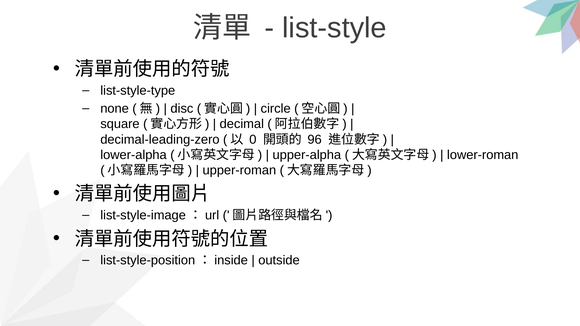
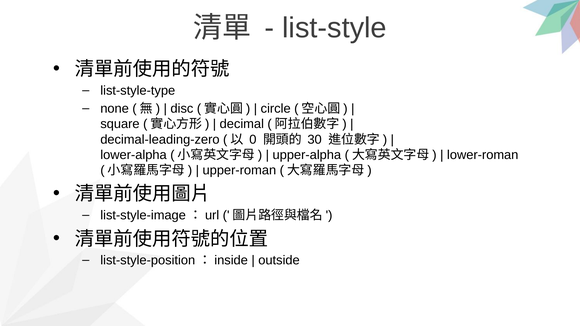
96: 96 -> 30 (315, 140)
